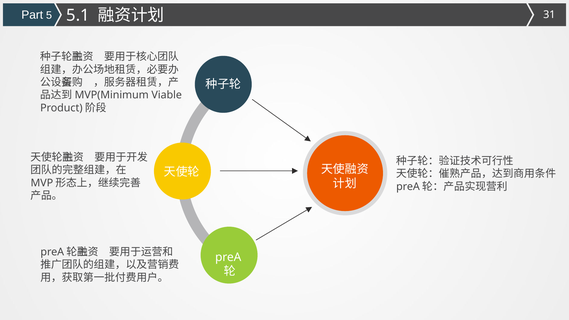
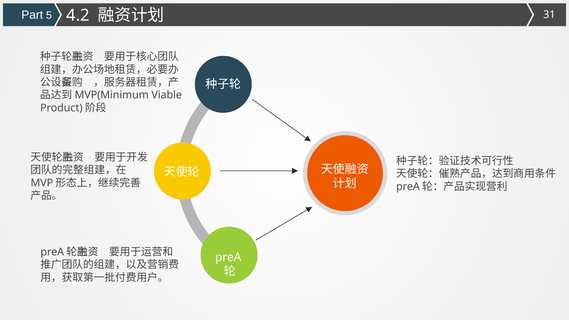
5.1: 5.1 -> 4.2 (78, 15)
